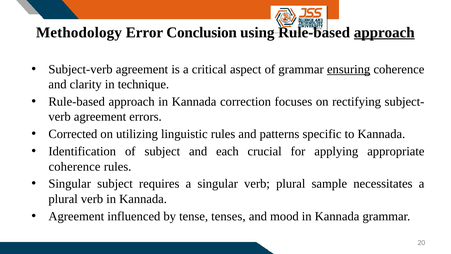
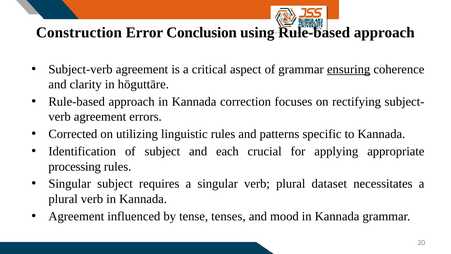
Methodology: Methodology -> Construction (79, 32)
approach underline: present -> none (384, 32)
technique: technique -> hōguttāre (143, 84)
coherence: coherence -> processing (75, 166)
sample: sample -> dataset (329, 184)
